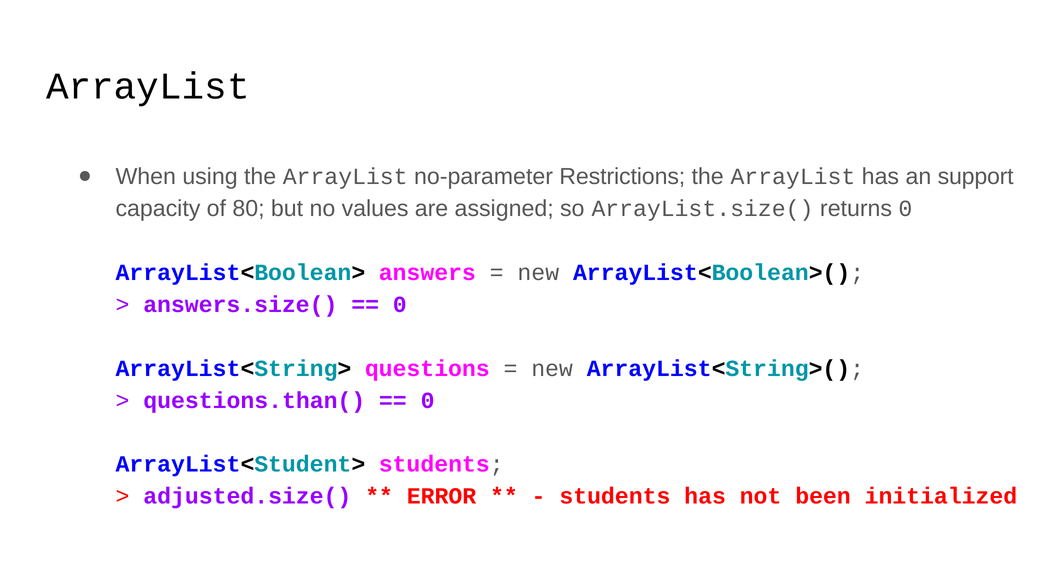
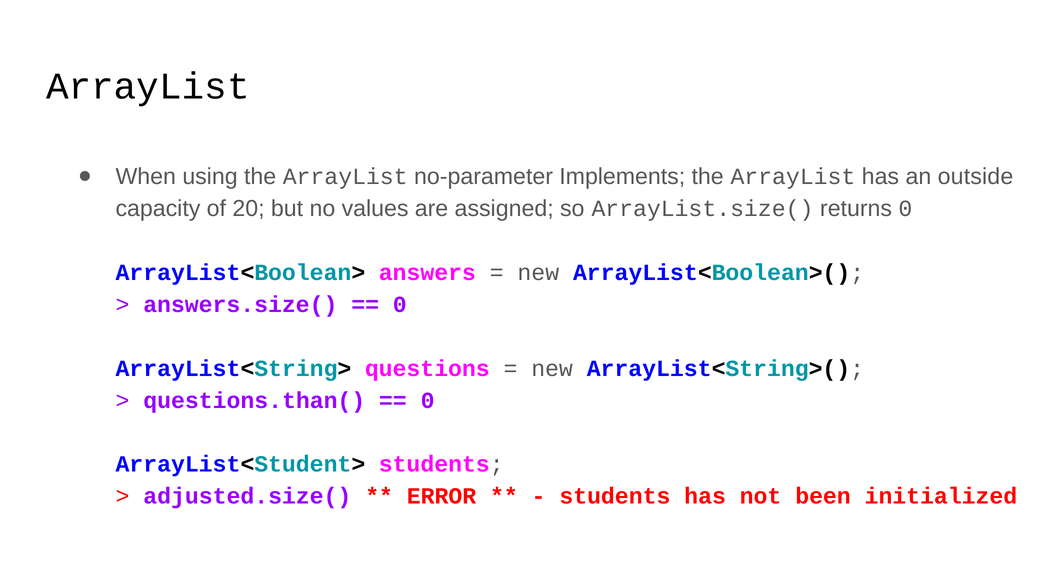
Restrictions: Restrictions -> Implements (622, 177)
support: support -> outside (975, 177)
80: 80 -> 20 (248, 209)
